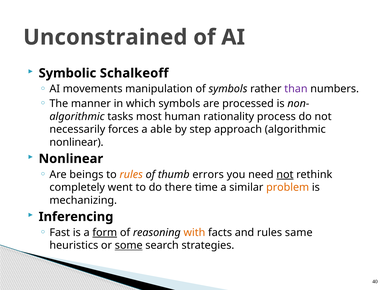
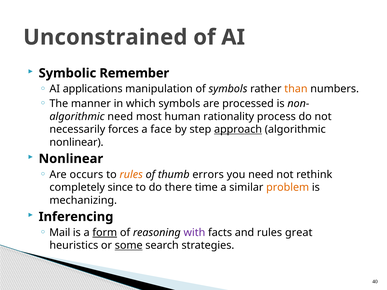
Schalkeoff: Schalkeoff -> Remember (134, 73)
movements: movements -> applications (93, 89)
than colour: purple -> orange (296, 89)
algorithmic tasks: tasks -> need (120, 117)
able: able -> face (161, 129)
approach underline: none -> present (238, 129)
beings: beings -> occurs (86, 175)
not underline: present -> none (285, 175)
went: went -> since (120, 188)
Fast: Fast -> Mail (60, 233)
with colour: orange -> purple (194, 233)
same: same -> great (299, 233)
